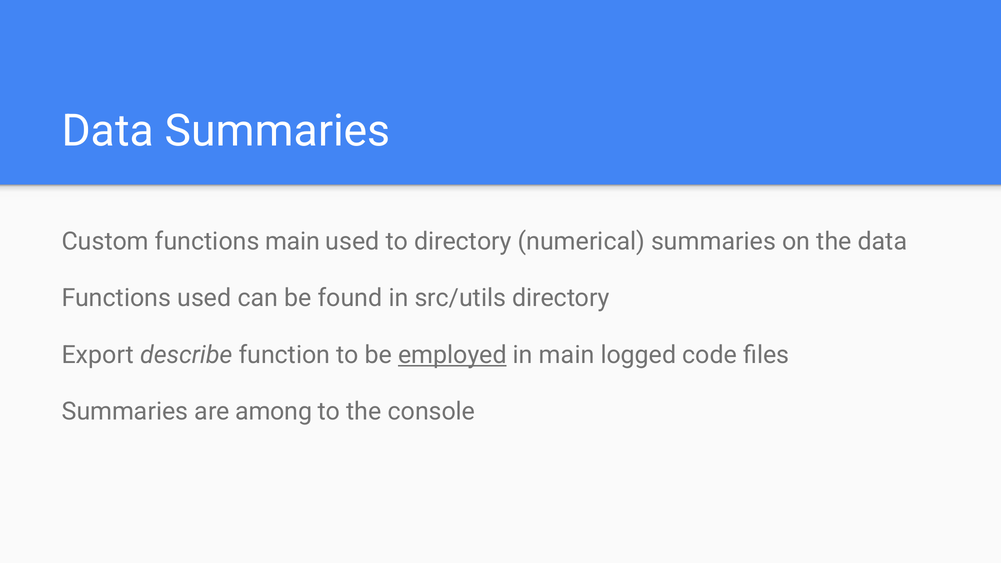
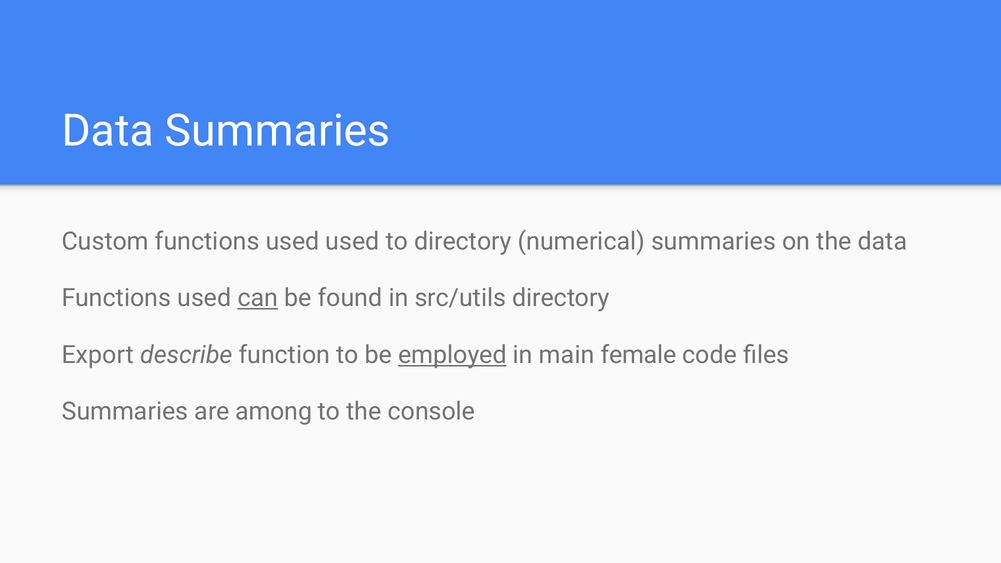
Custom functions main: main -> used (293, 241)
can underline: none -> present (258, 298)
logged: logged -> female (638, 355)
